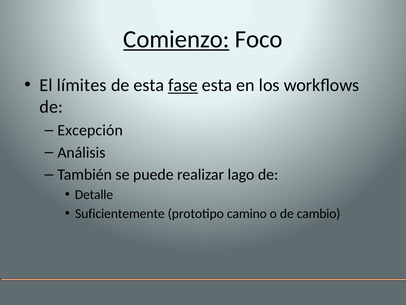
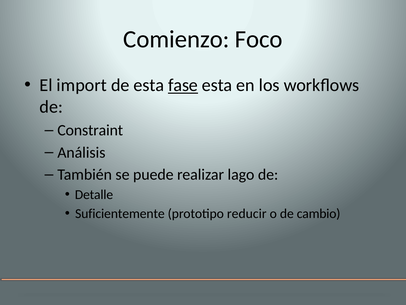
Comienzo underline: present -> none (176, 39)
límites: límites -> import (82, 85)
Excepción: Excepción -> Constraint (90, 130)
camino: camino -> reducir (247, 213)
